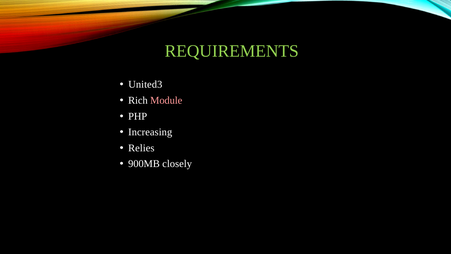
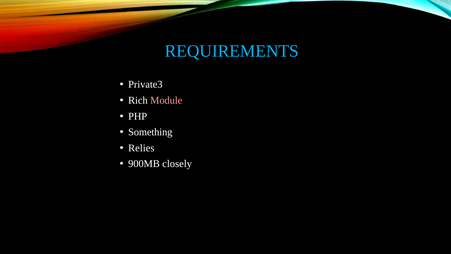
REQUIREMENTS colour: light green -> light blue (232, 51)
United3: United3 -> Private3 (145, 84)
Increasing: Increasing -> Something (150, 132)
